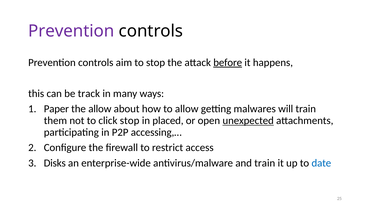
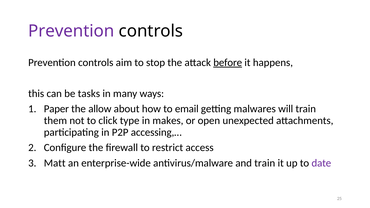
track: track -> tasks (89, 94)
to allow: allow -> email (187, 109)
click stop: stop -> type (130, 121)
placed: placed -> makes (168, 121)
unexpected underline: present -> none (248, 121)
Disks: Disks -> Matt (55, 163)
date colour: blue -> purple (321, 163)
